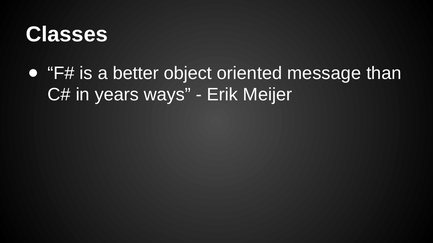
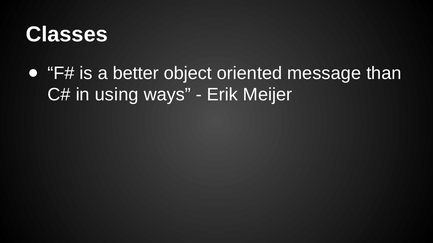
years: years -> using (117, 95)
